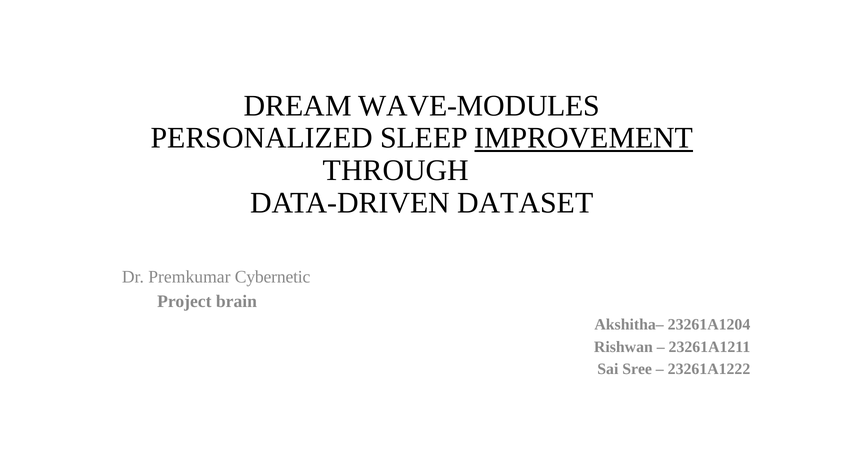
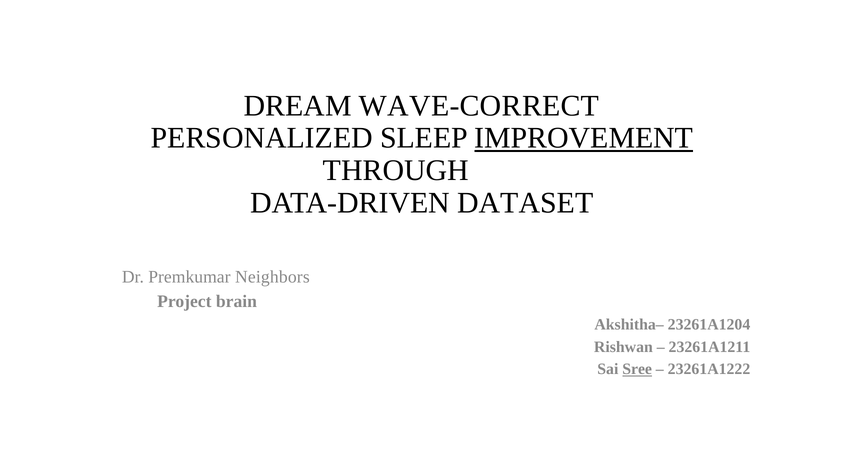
WAVE-MODULES: WAVE-MODULES -> WAVE-CORRECT (479, 106)
Cybernetic: Cybernetic -> Neighbors (272, 277)
Sree underline: none -> present (637, 369)
